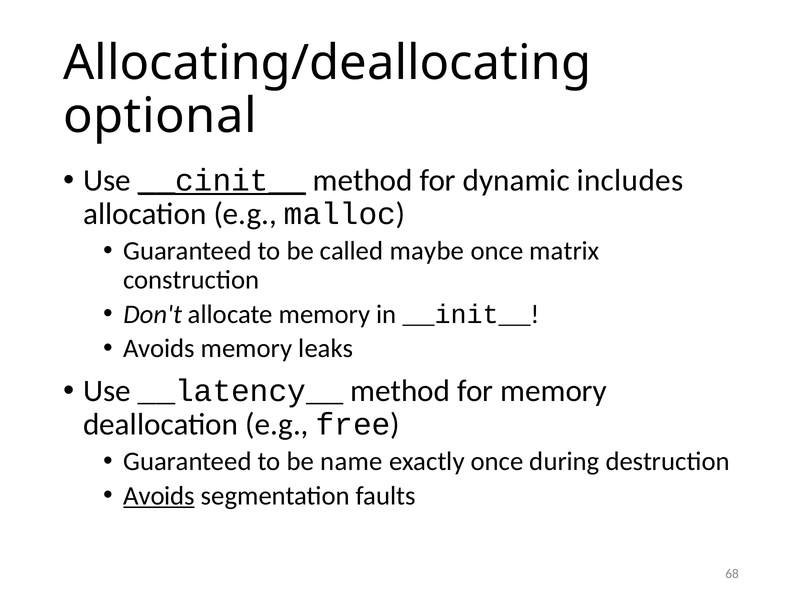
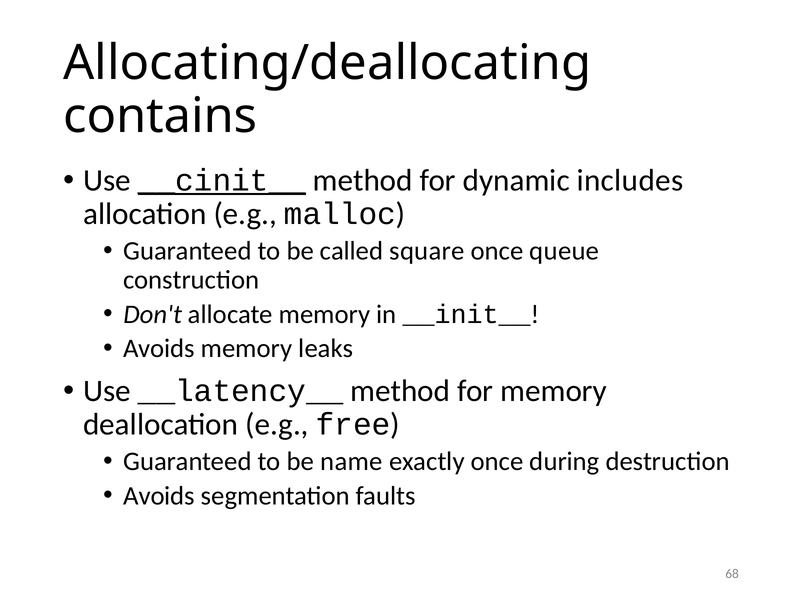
optional: optional -> contains (160, 116)
maybe: maybe -> square (427, 251)
matrix: matrix -> queue (564, 251)
Avoids underline: present -> none (159, 496)
